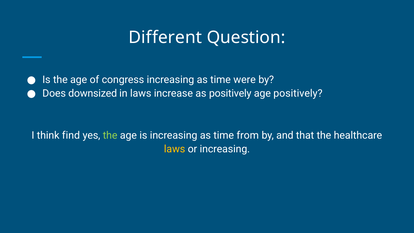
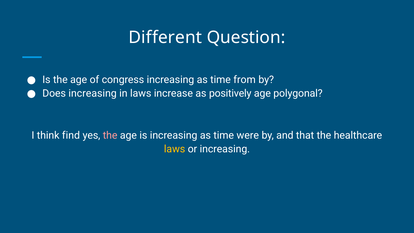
were: were -> from (245, 80)
Does downsized: downsized -> increasing (93, 94)
age positively: positively -> polygonal (298, 94)
the colour: light green -> pink (110, 135)
from: from -> were (248, 135)
